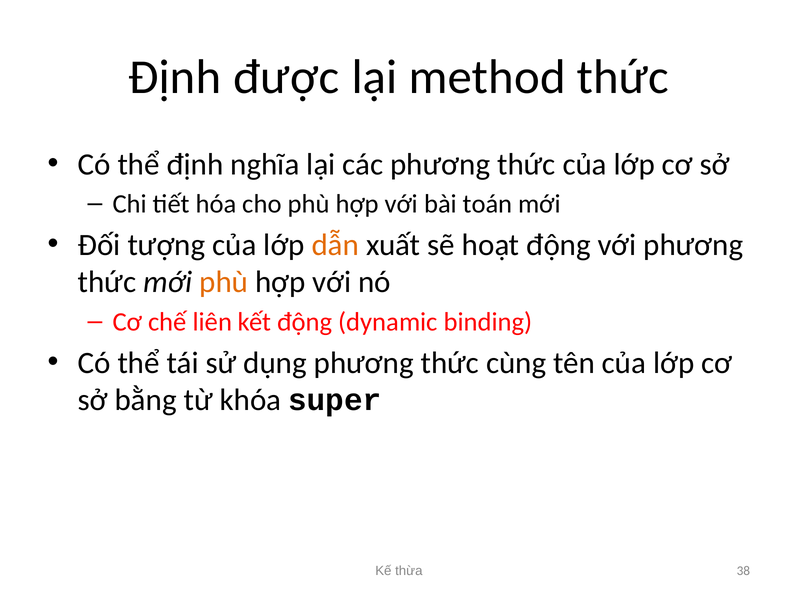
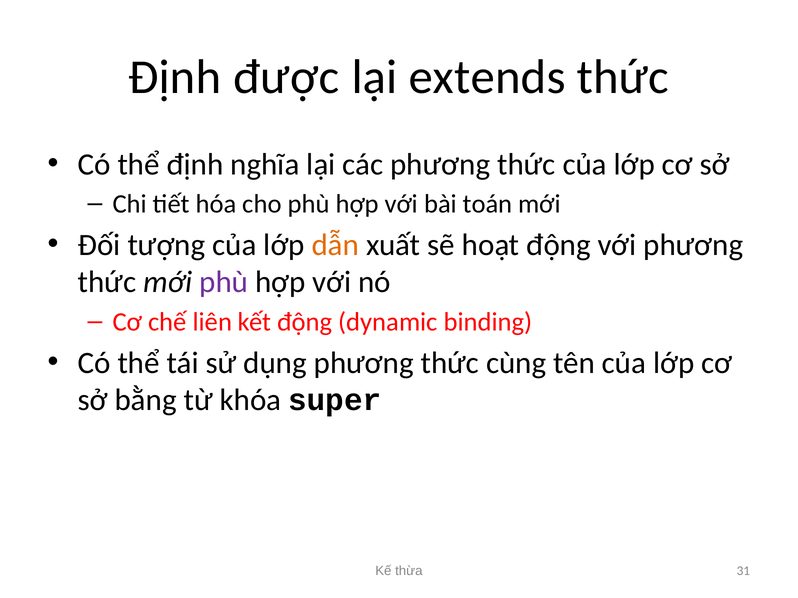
method: method -> extends (487, 77)
phù colour: orange -> purple (224, 282)
38: 38 -> 31 (743, 571)
